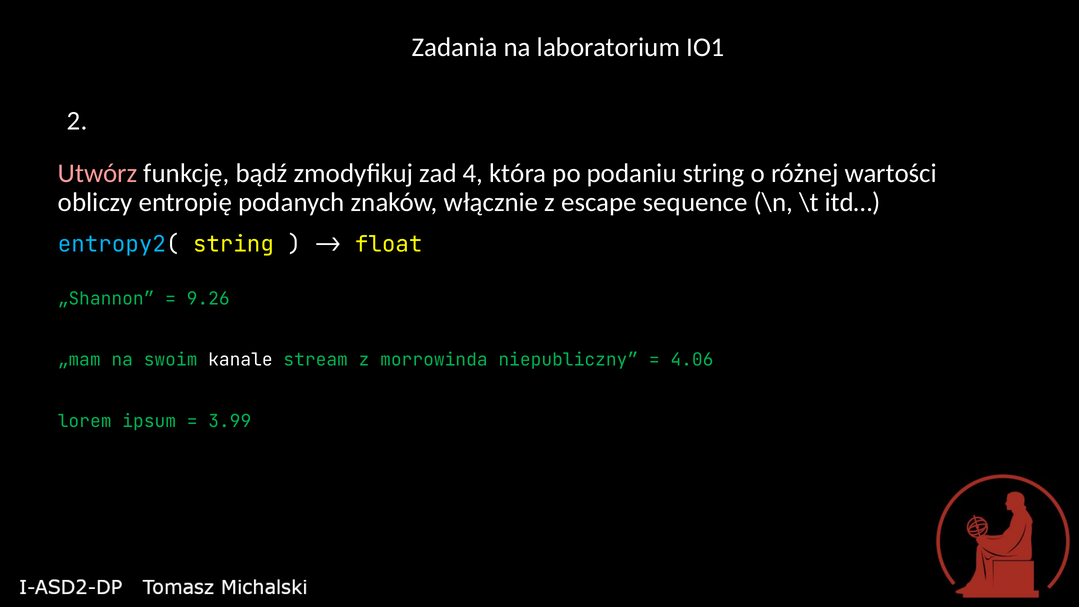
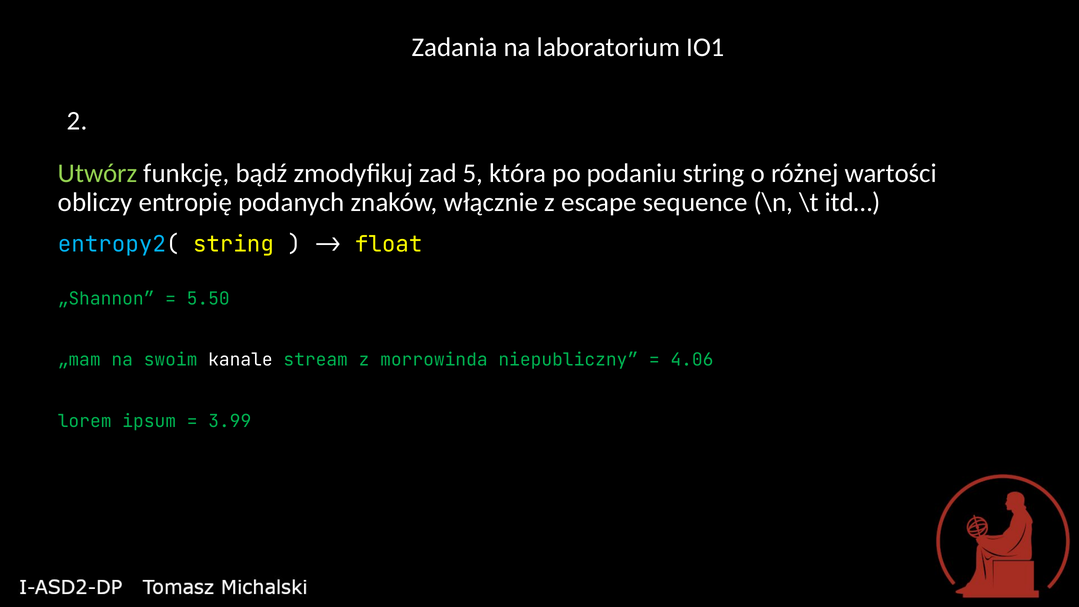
Utwórz colour: pink -> light green (98, 173)
4: 4 -> 5 (473, 173)
9.26: 9.26 -> 5.50 (208, 299)
